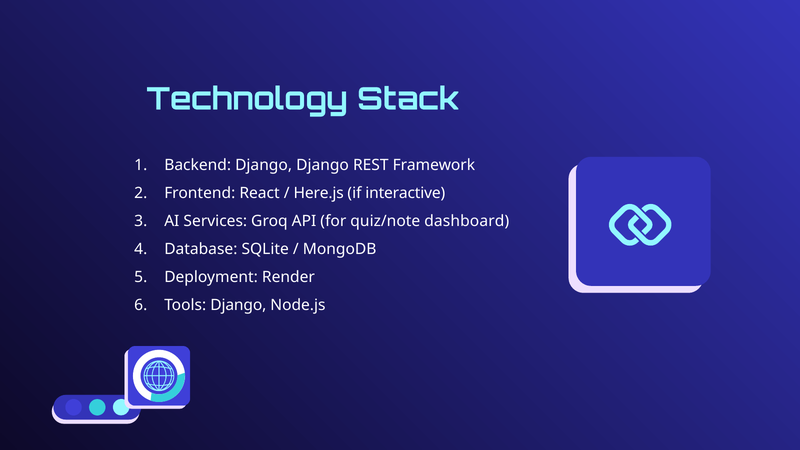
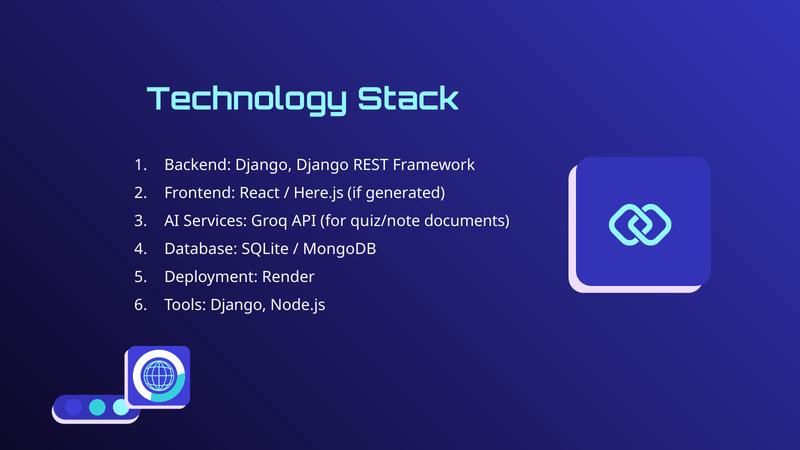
interactive: interactive -> generated (405, 193)
dashboard: dashboard -> documents (467, 221)
